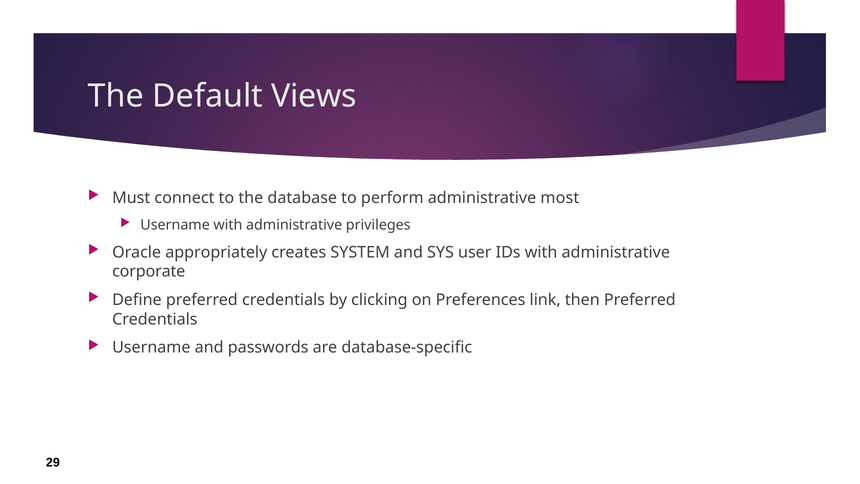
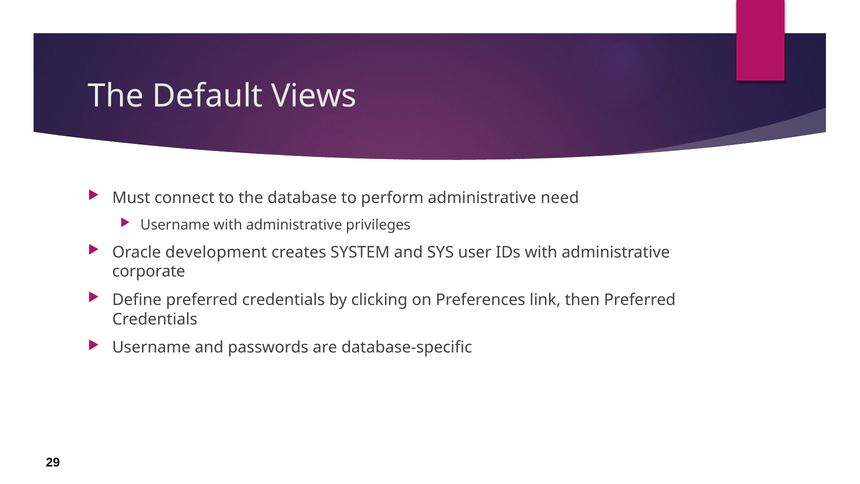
most: most -> need (560, 198)
appropriately: appropriately -> development (216, 252)
